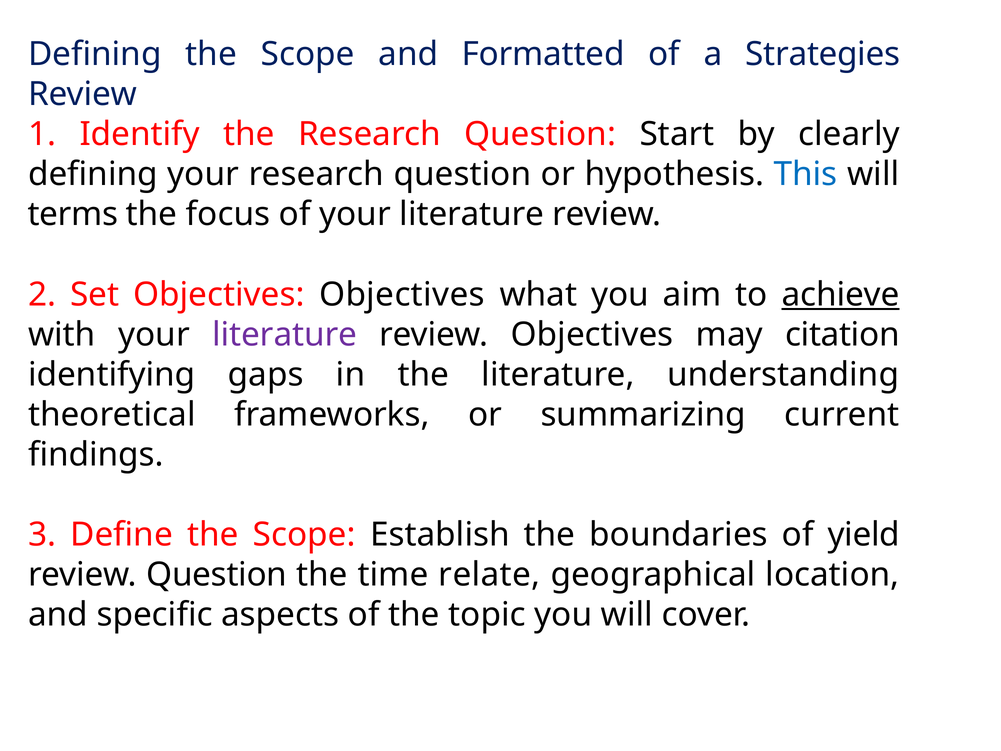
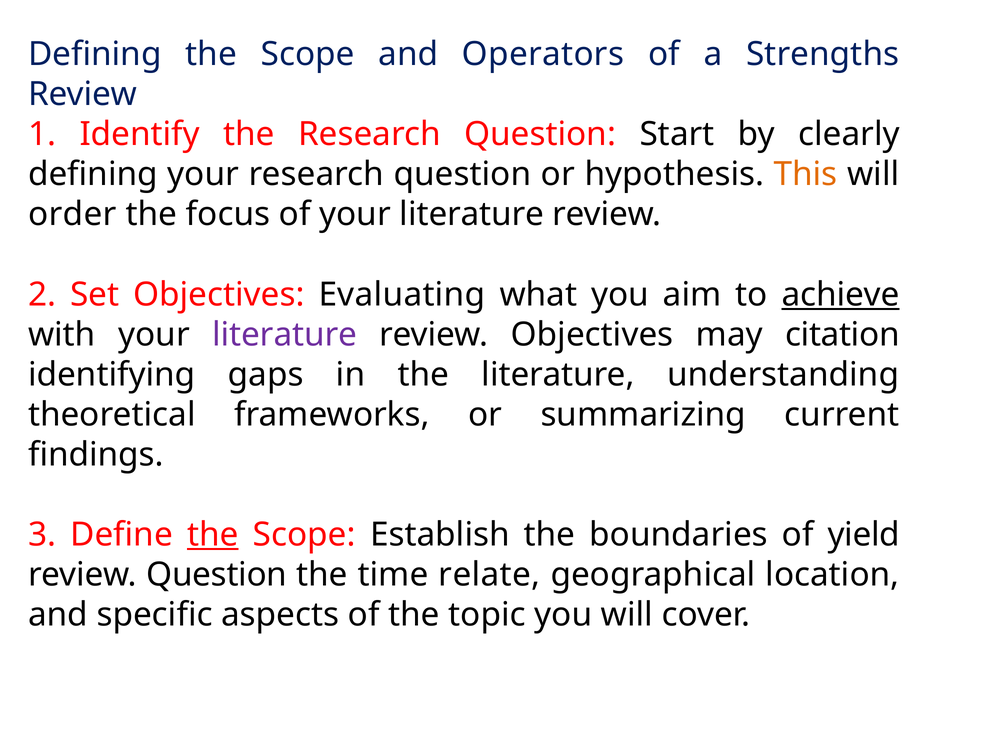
Formatted: Formatted -> Operators (543, 54)
Strategies: Strategies -> Strengths (823, 54)
This colour: blue -> orange (806, 174)
terms: terms -> order (72, 214)
Objectives Objectives: Objectives -> Evaluating (402, 294)
the underline: none -> present (213, 535)
